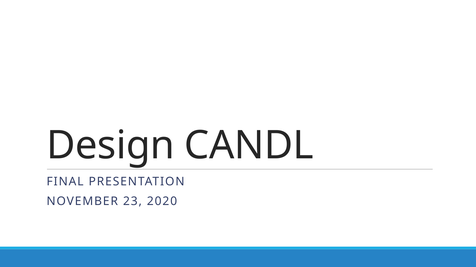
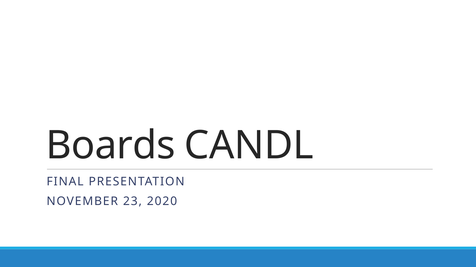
Design: Design -> Boards (111, 146)
